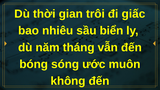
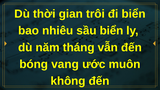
đi giấc: giấc -> biển (134, 14)
sóng: sóng -> vang (65, 64)
